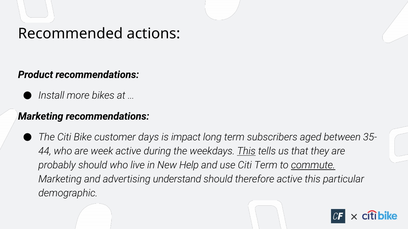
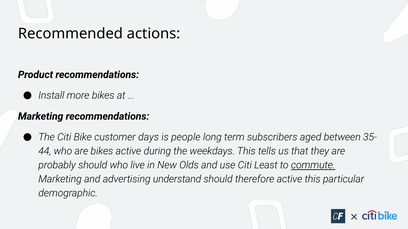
impact: impact -> people (186, 137)
are week: week -> bikes (102, 151)
This underline: present -> none (246, 151)
Help: Help -> Olds (189, 166)
Citi Term: Term -> Least (266, 166)
